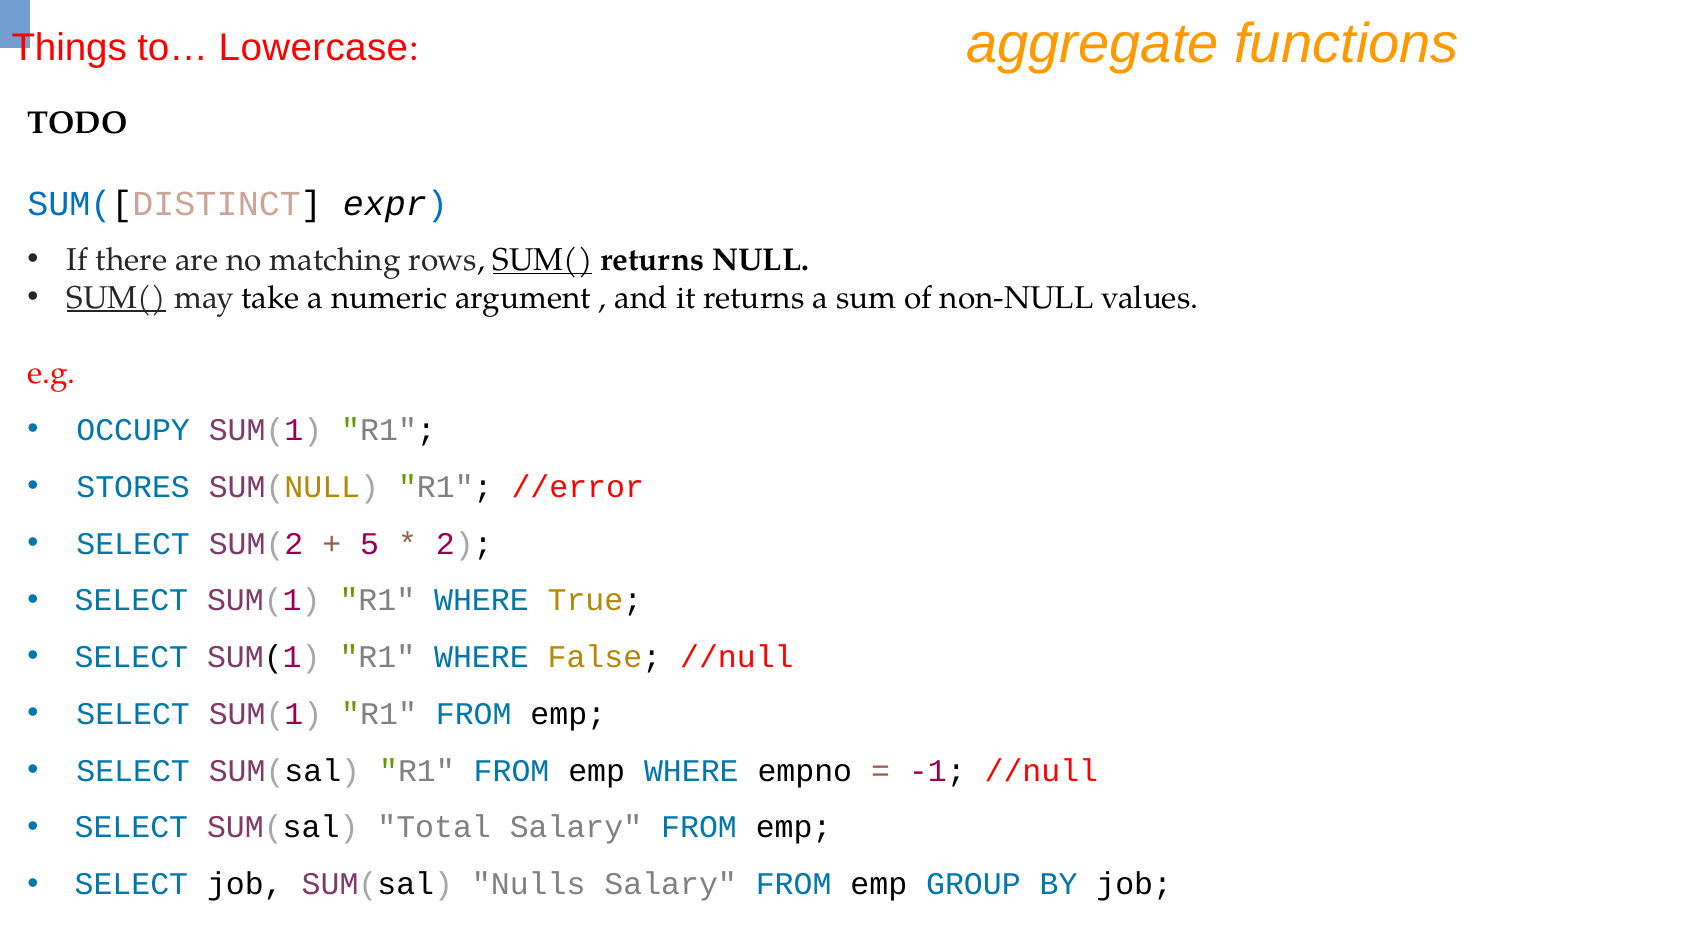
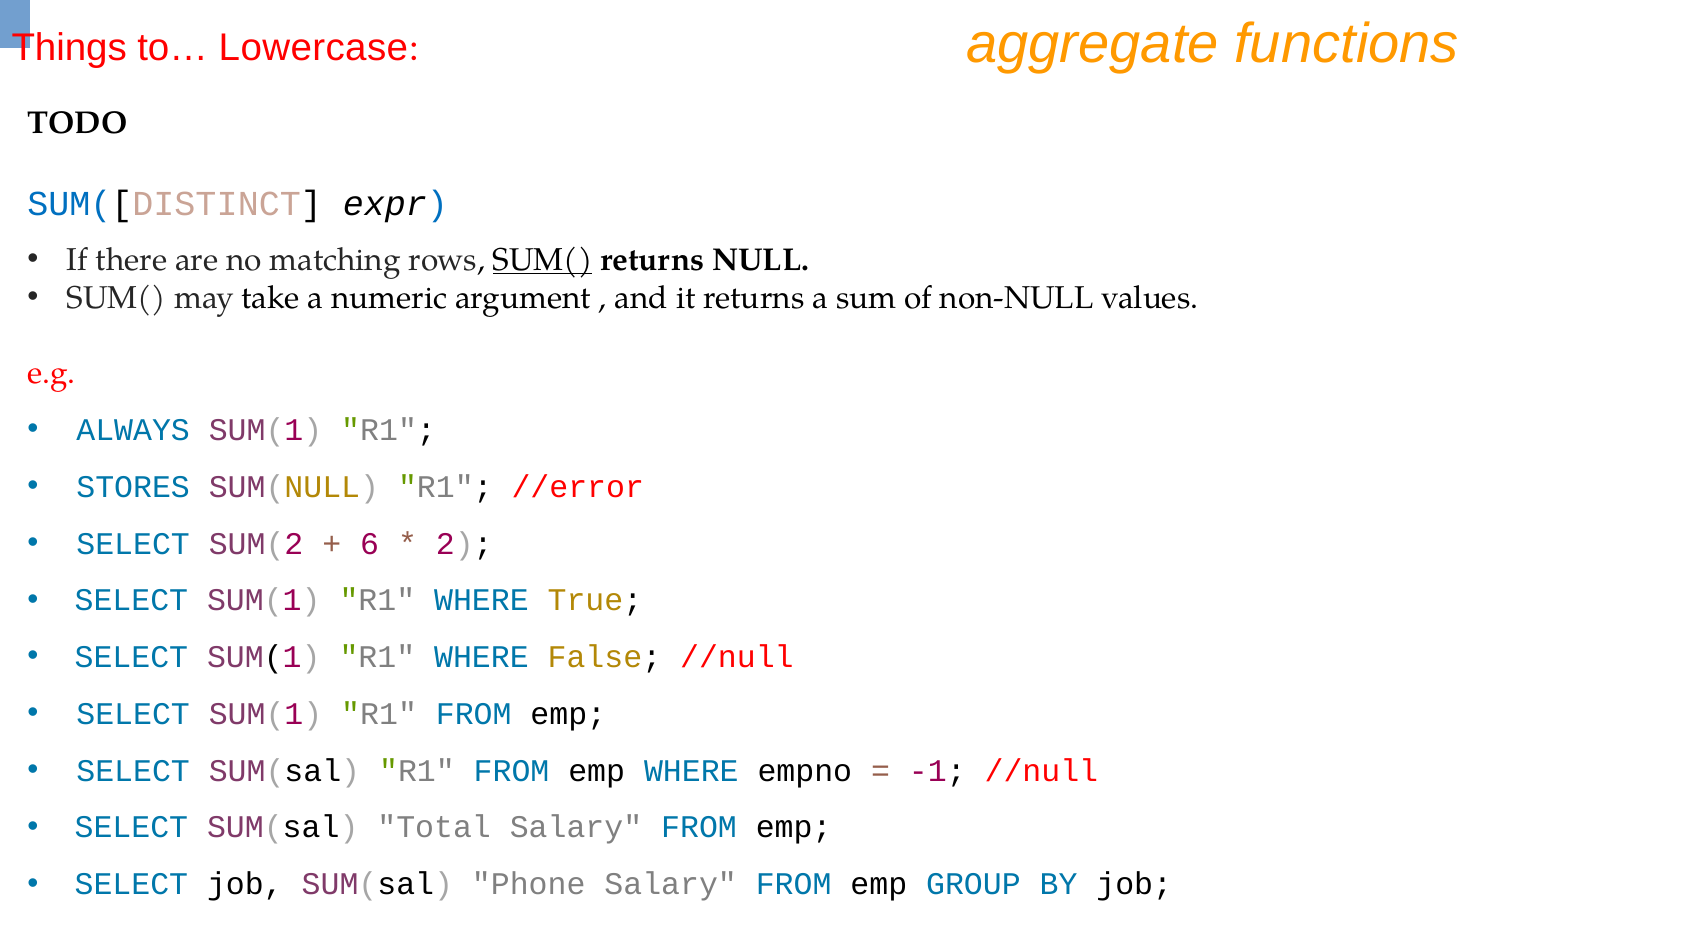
SUM( underline: present -> none (116, 298)
OCCUPY: OCCUPY -> ALWAYS (133, 430)
5: 5 -> 6 (370, 544)
Nulls: Nulls -> Phone (529, 884)
